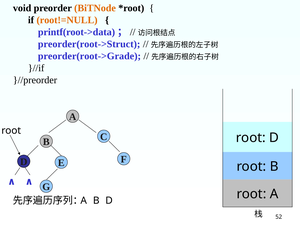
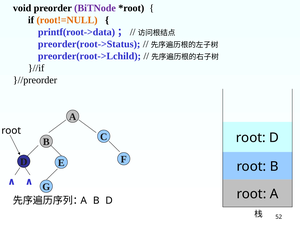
BiTNode colour: orange -> purple (95, 8)
preorder(root->Struct: preorder(root->Struct -> preorder(root->Status (89, 44)
preorder(root->Grade: preorder(root->Grade -> preorder(root->Lchild (89, 56)
